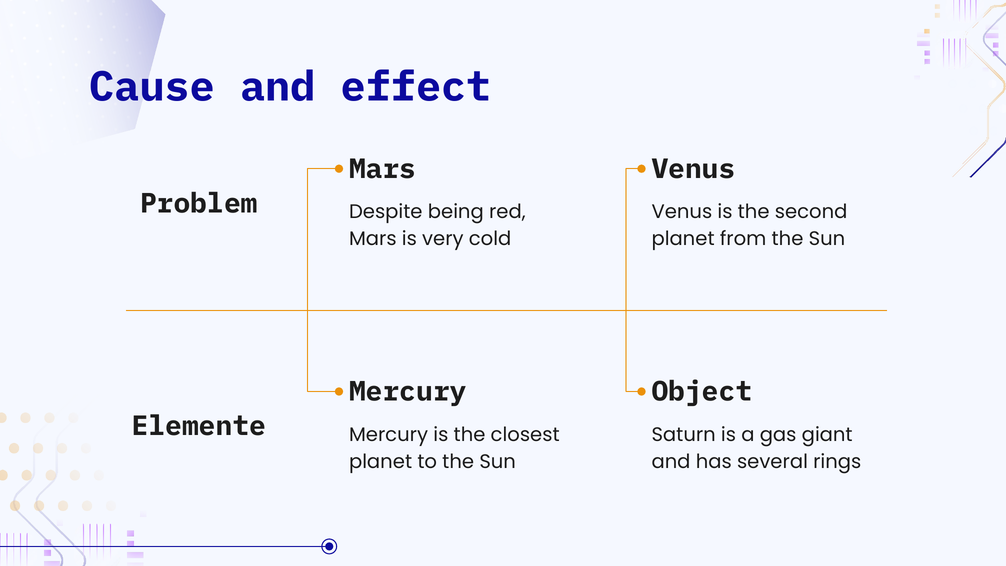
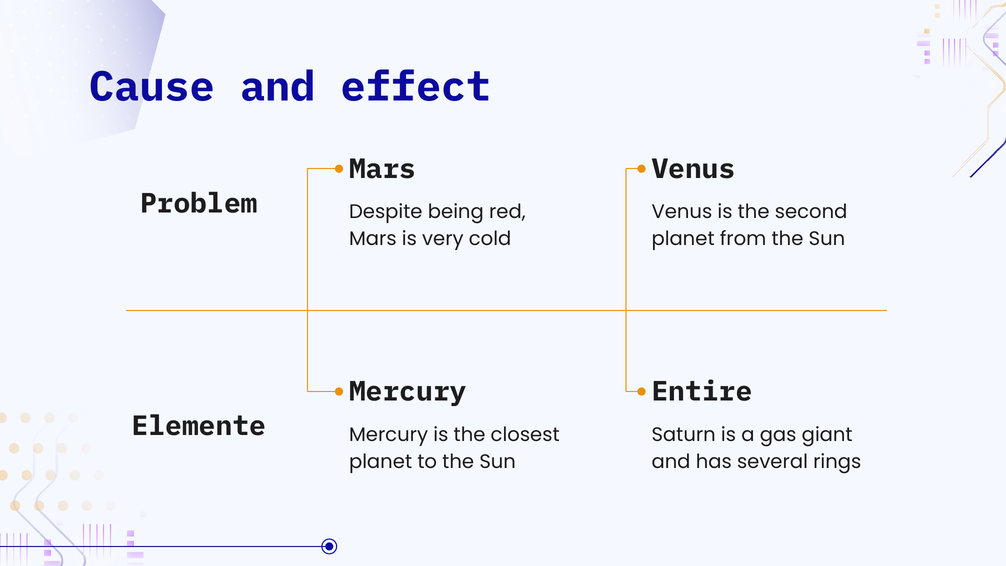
Object: Object -> Entire (702, 392)
